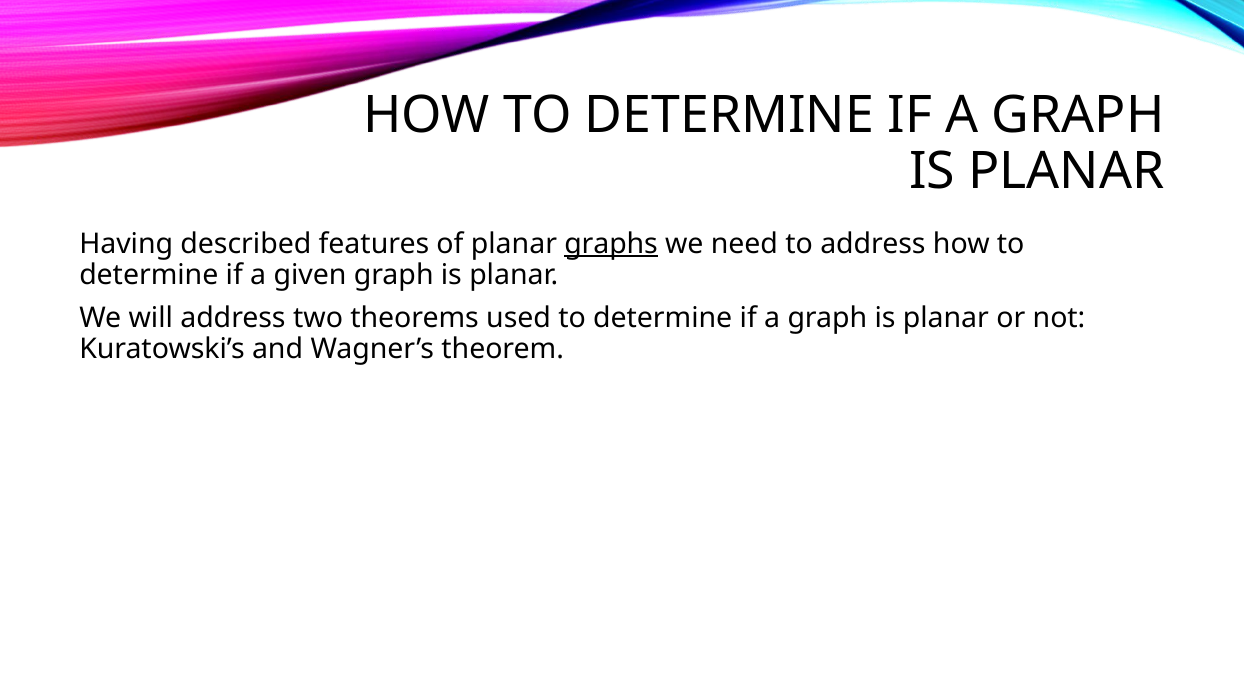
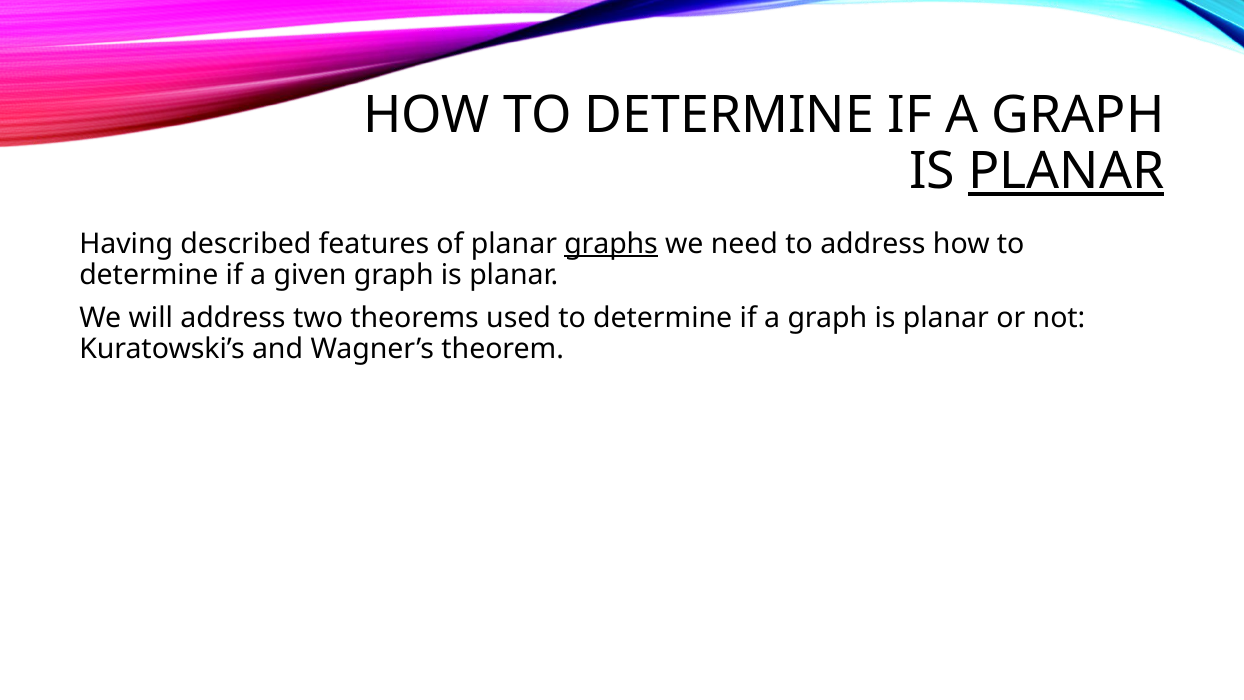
PLANAR underline: none -> present (1066, 172)
